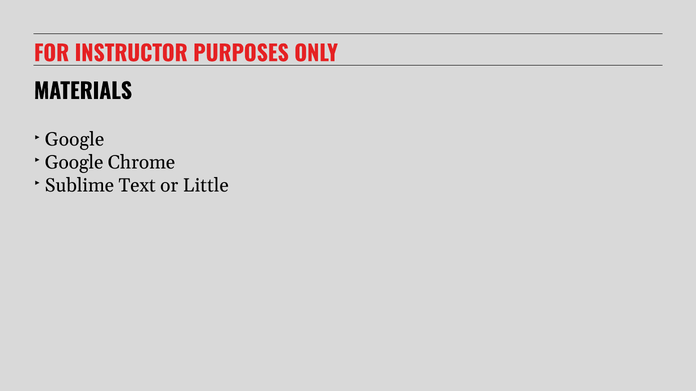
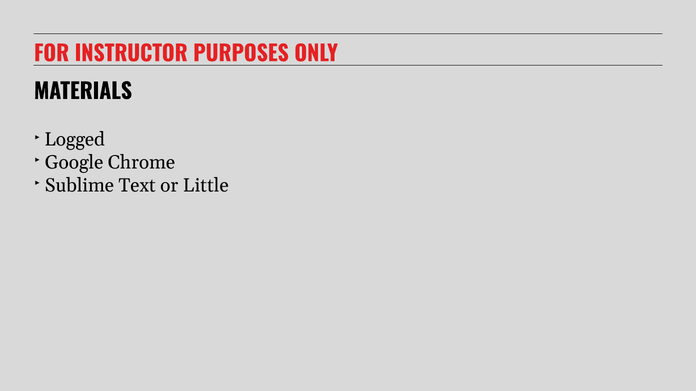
Google: Google -> Logged (75, 139)
